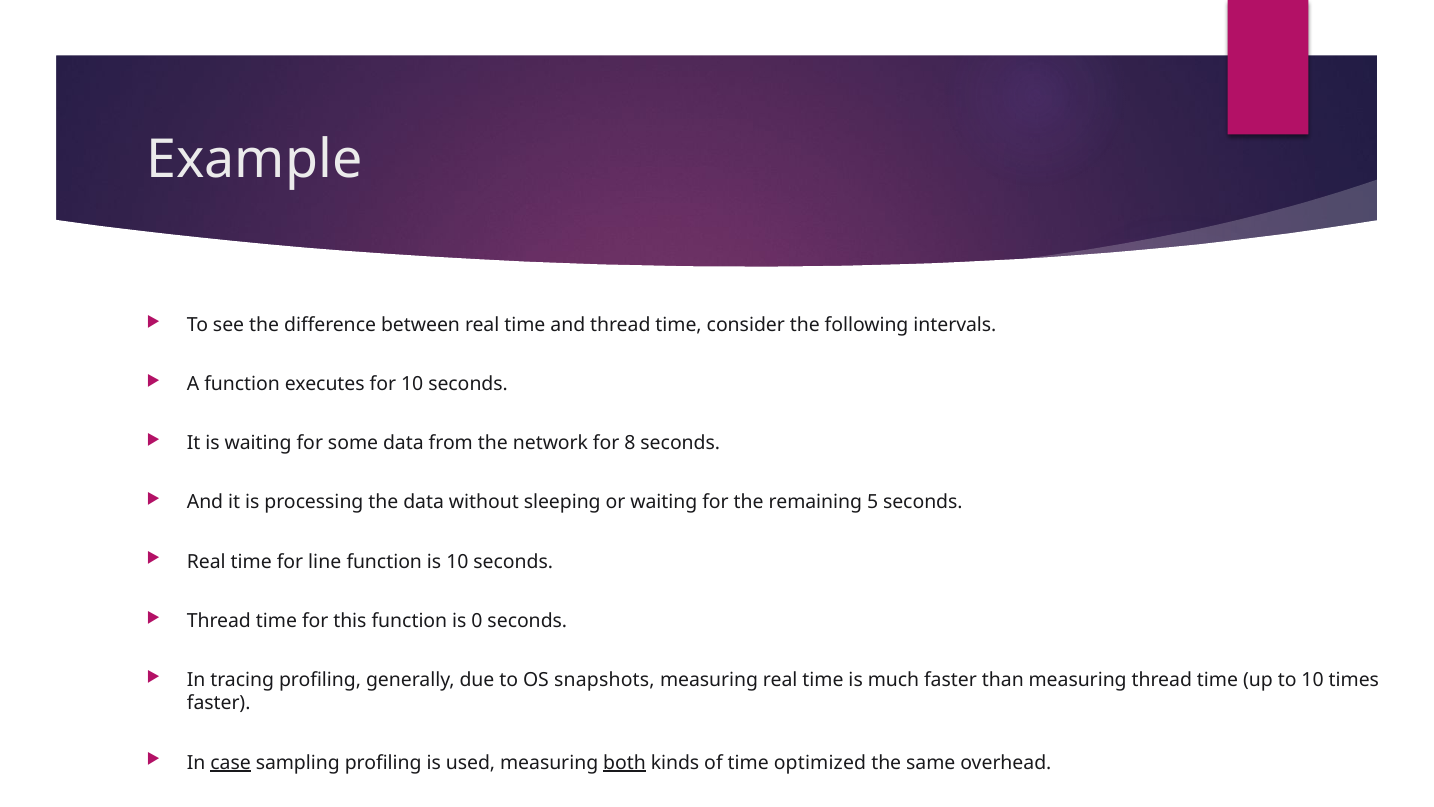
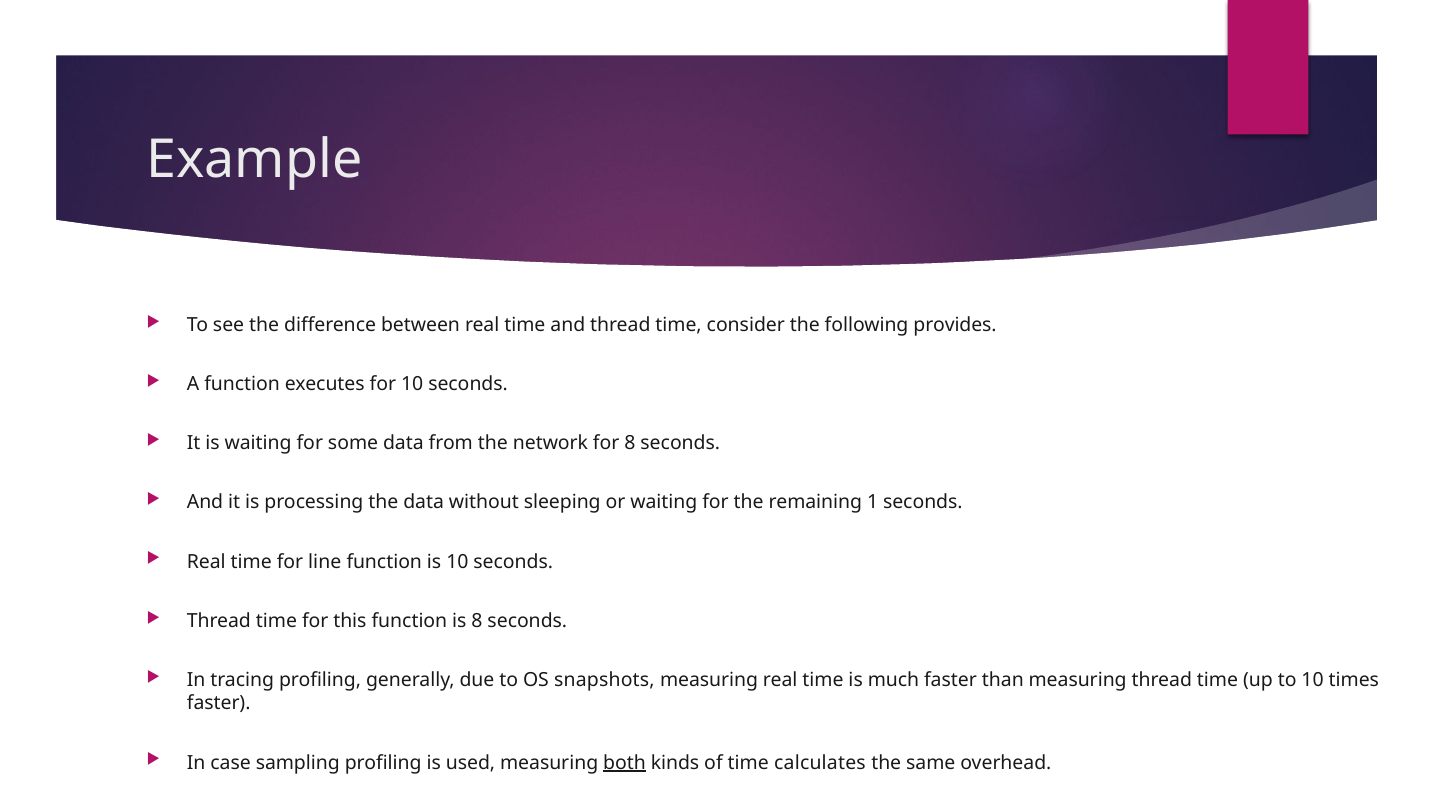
intervals: intervals -> provides (955, 325)
5: 5 -> 1 (873, 502)
is 0: 0 -> 8 (477, 621)
case underline: present -> none (231, 762)
optimized: optimized -> calculates (820, 762)
